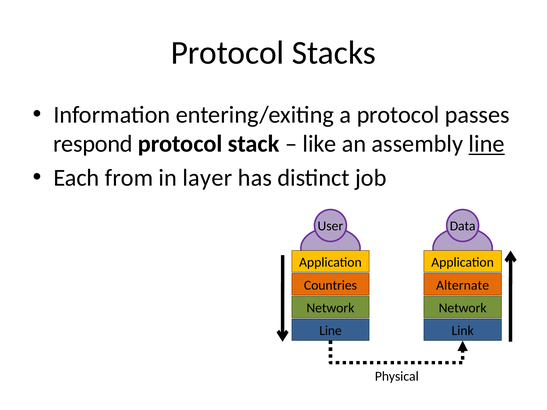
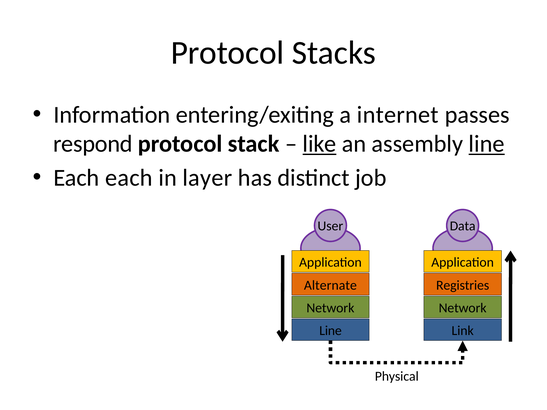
a protocol: protocol -> internet (398, 115)
like underline: none -> present (320, 144)
Each from: from -> each (129, 178)
Countries: Countries -> Alternate (330, 285)
Alternate: Alternate -> Registries (463, 285)
